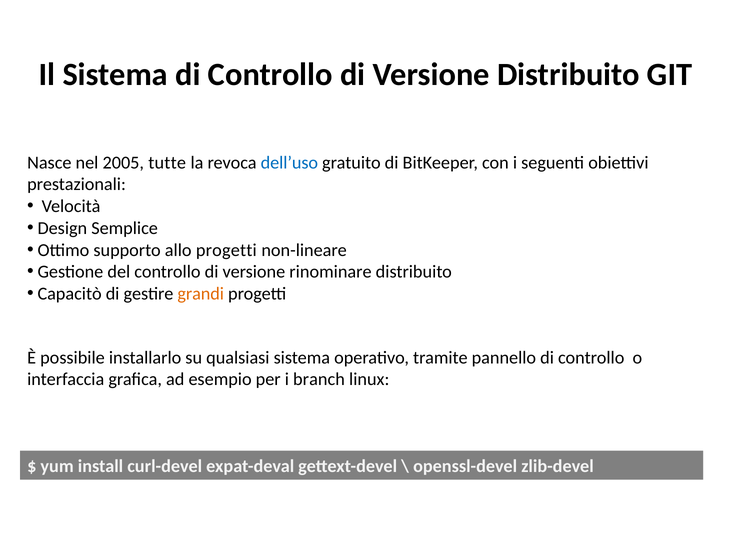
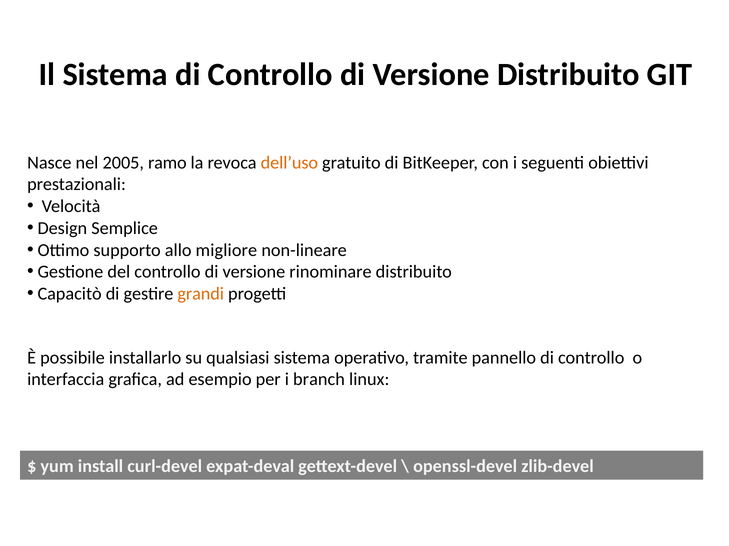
tutte: tutte -> ramo (167, 163)
dell’uso colour: blue -> orange (289, 163)
allo progetti: progetti -> migliore (226, 250)
